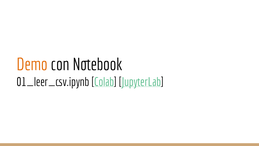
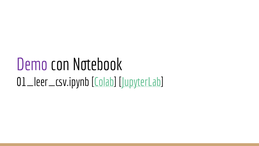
Demo colour: orange -> purple (32, 65)
